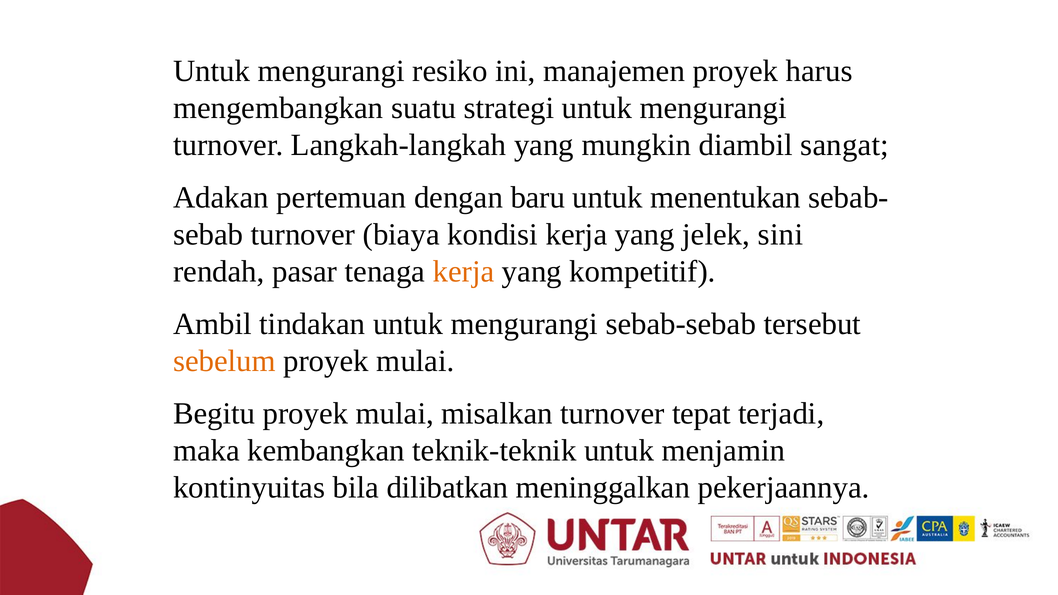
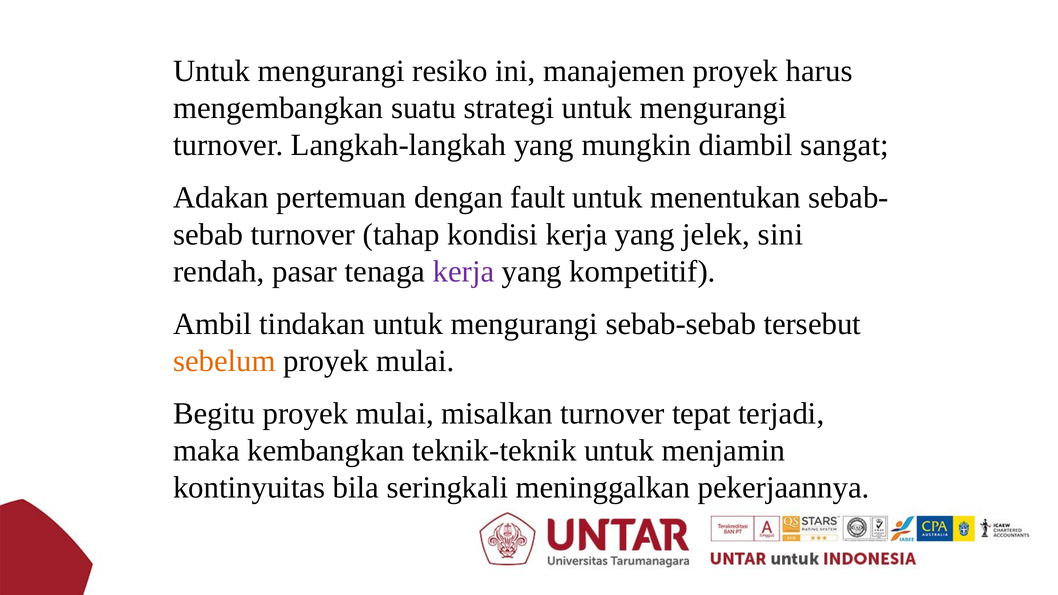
baru: baru -> fault (538, 197)
biaya: biaya -> tahap (401, 234)
kerja colour: orange -> purple (464, 272)
dilibatkan: dilibatkan -> seringkali (447, 488)
